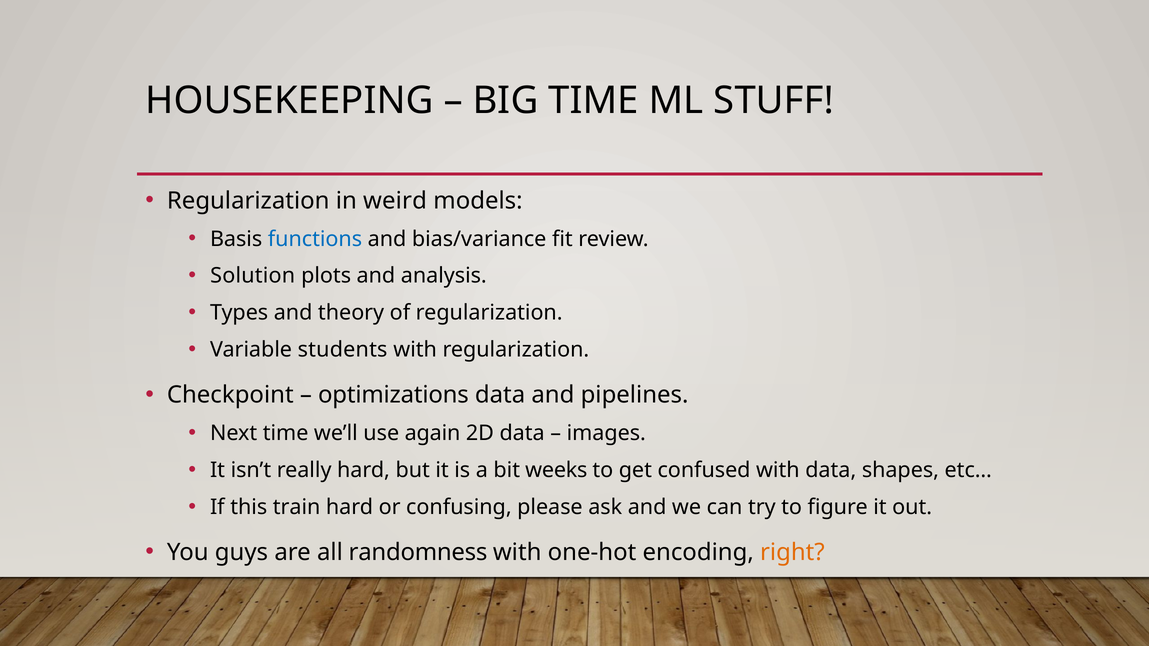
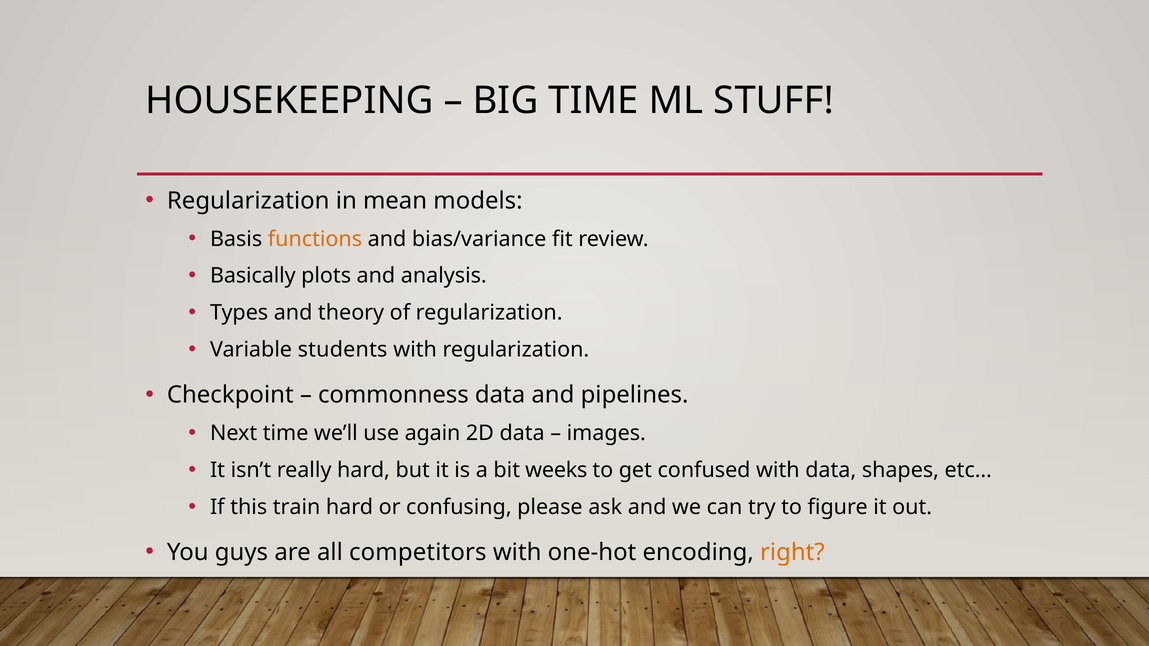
weird: weird -> mean (395, 201)
functions colour: blue -> orange (315, 239)
Solution: Solution -> Basically (253, 276)
optimizations: optimizations -> commonness (393, 395)
randomness: randomness -> competitors (418, 553)
